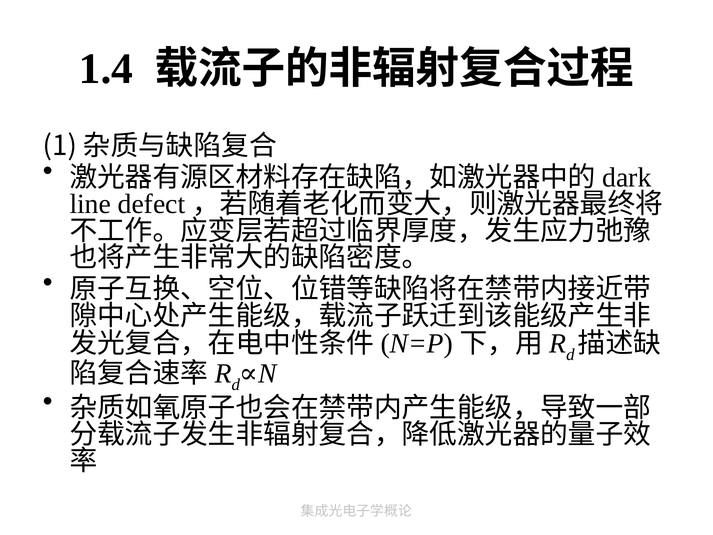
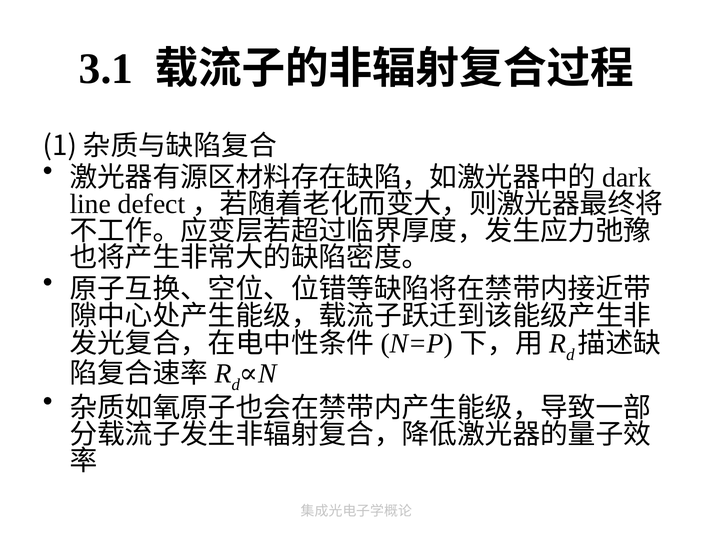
1.4: 1.4 -> 3.1 (106, 69)
